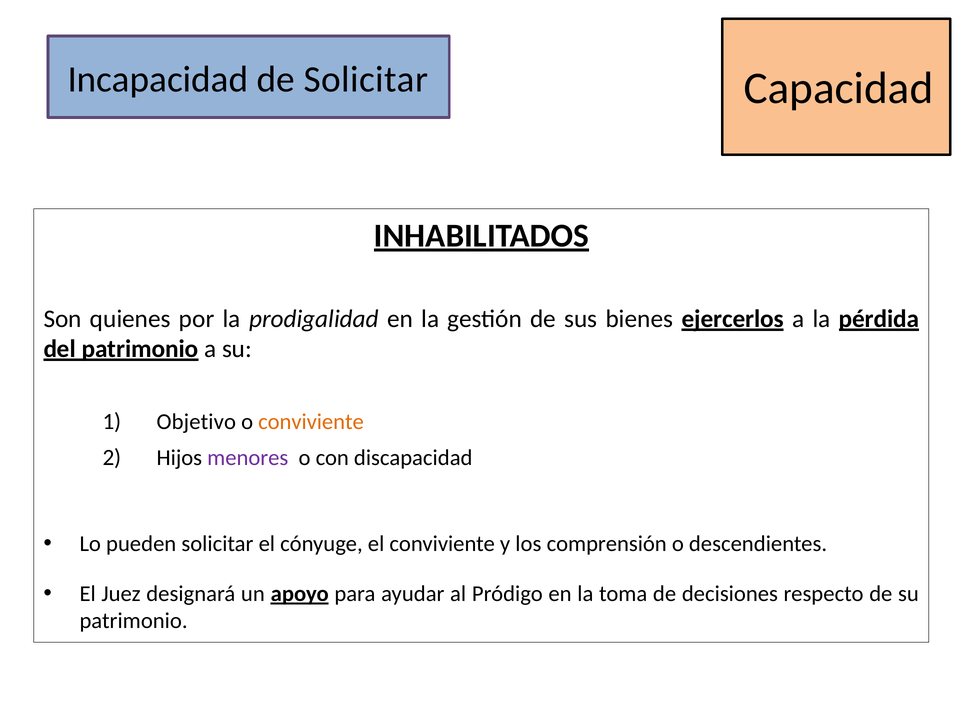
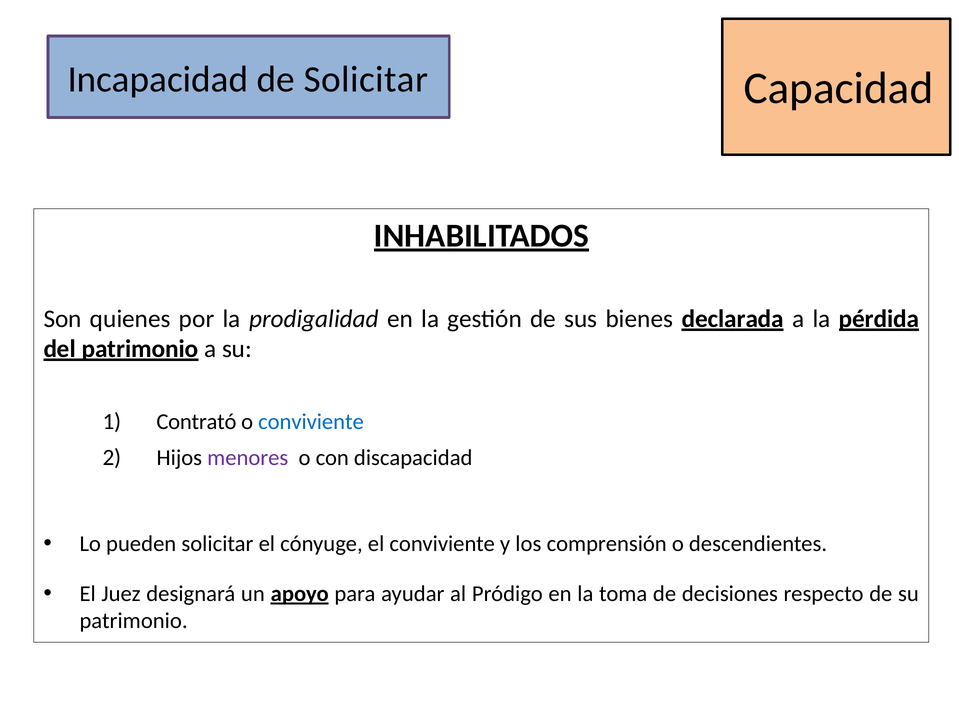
ejercerlos: ejercerlos -> declarada (733, 319)
Objetivo: Objetivo -> Contrató (196, 422)
conviviente colour: orange -> blue (311, 422)
